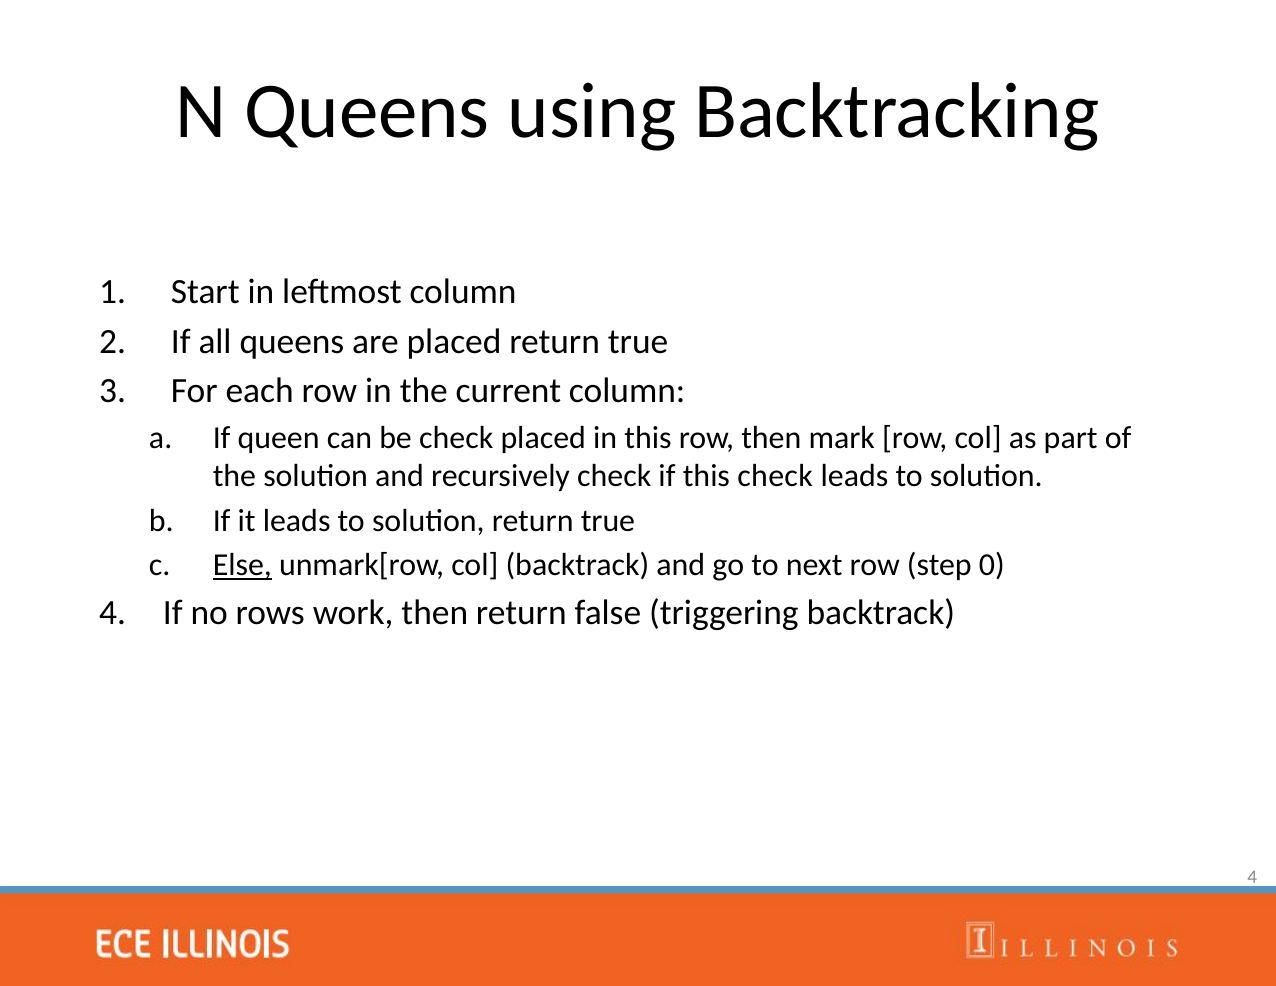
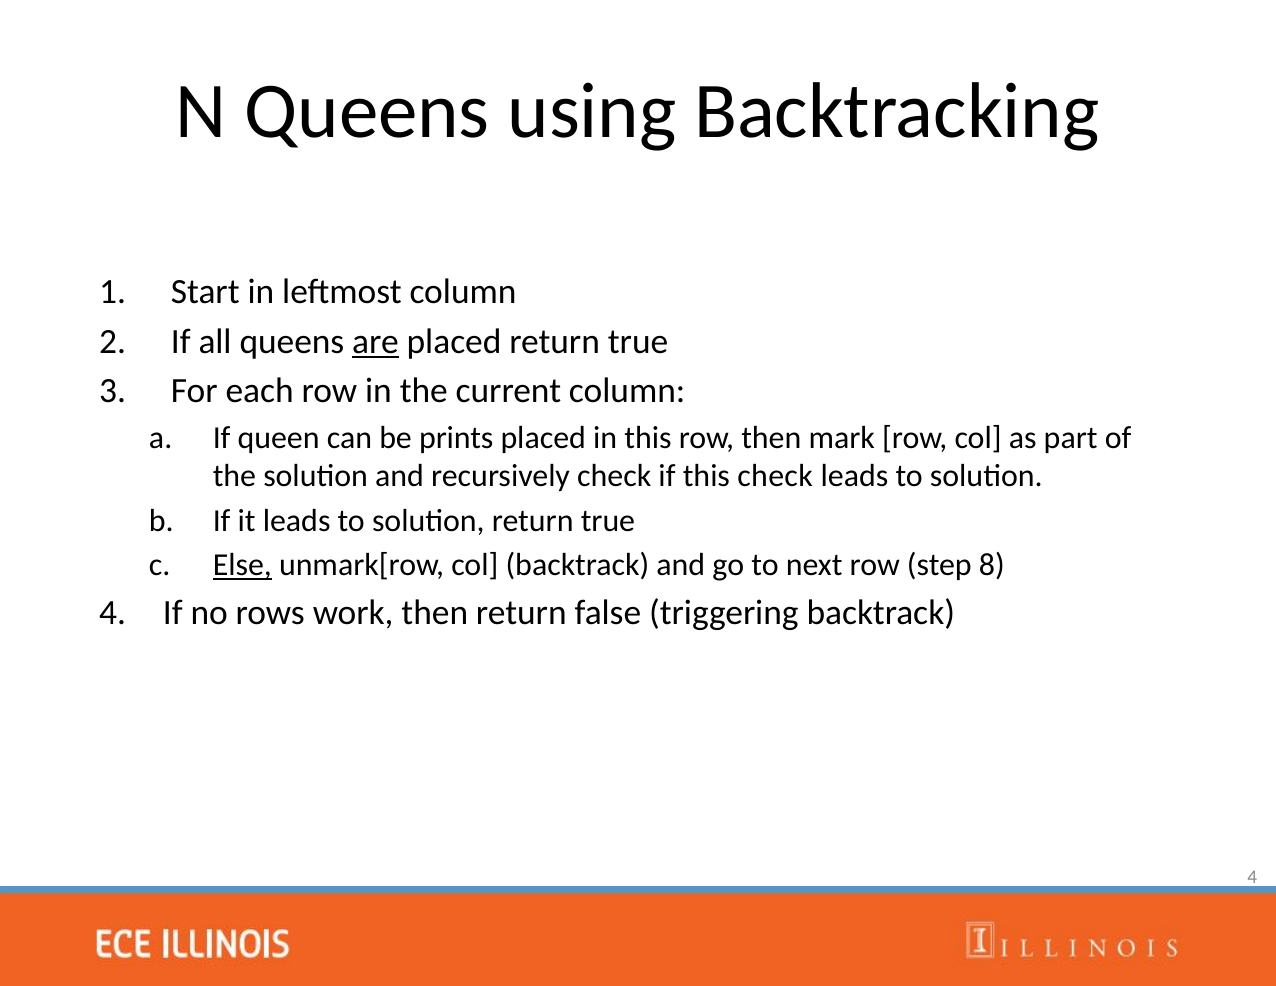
are underline: none -> present (376, 342)
be check: check -> prints (456, 438)
0: 0 -> 8 (992, 565)
